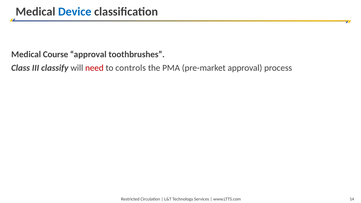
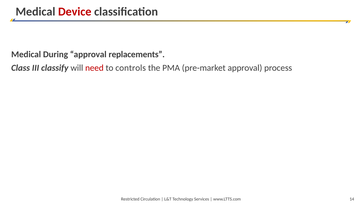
Device colour: blue -> red (75, 12)
Course: Course -> During (56, 54)
toothbrushes: toothbrushes -> replacements (137, 54)
